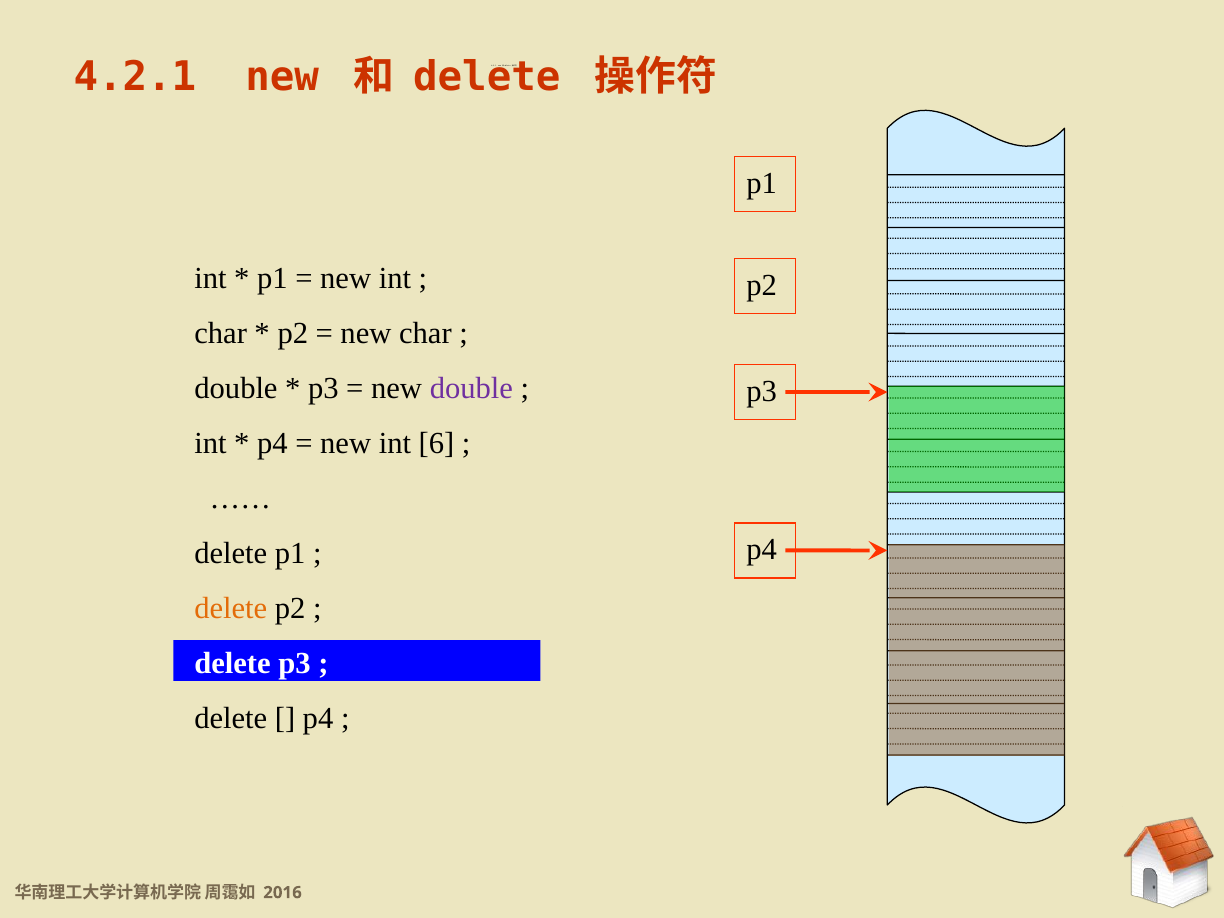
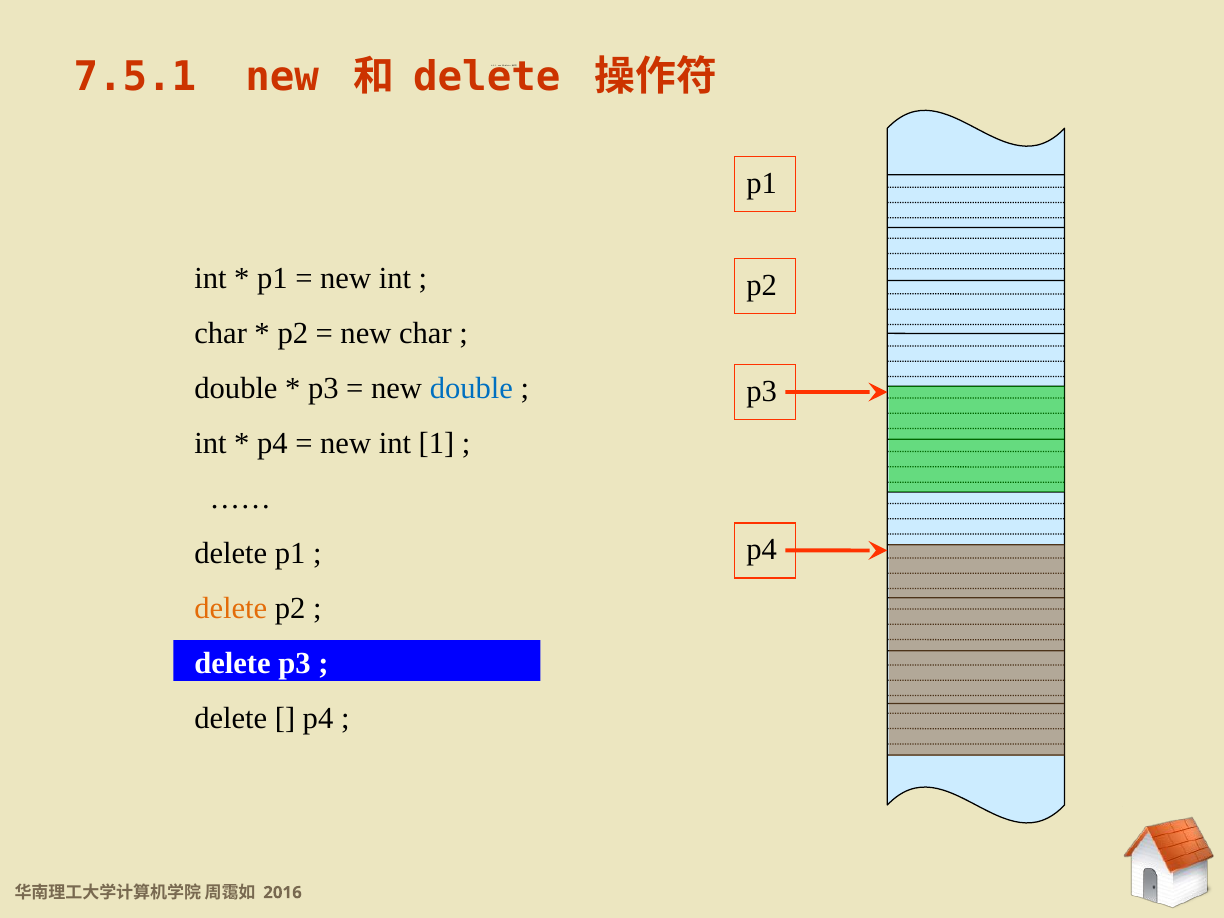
4.2.1: 4.2.1 -> 7.5.1 (135, 77)
double colour: purple -> blue (471, 388)
6: 6 -> 1 (437, 443)
